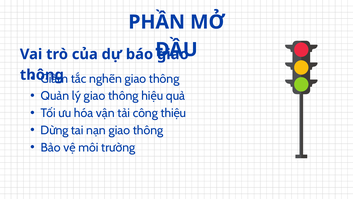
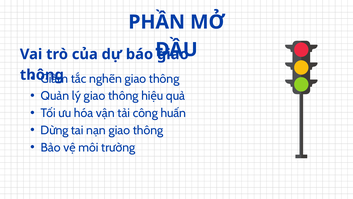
thiệu: thiệu -> huấn (173, 113)
